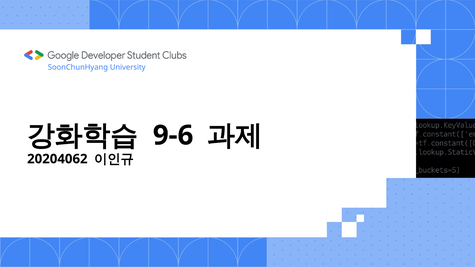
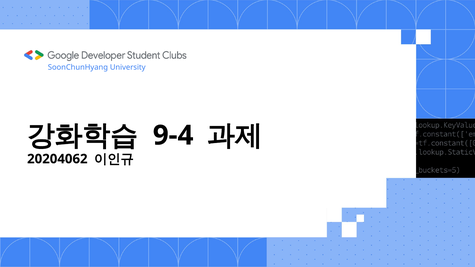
9-6: 9-6 -> 9-4 (173, 136)
